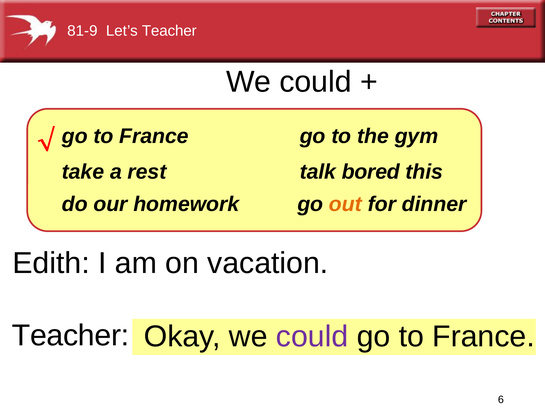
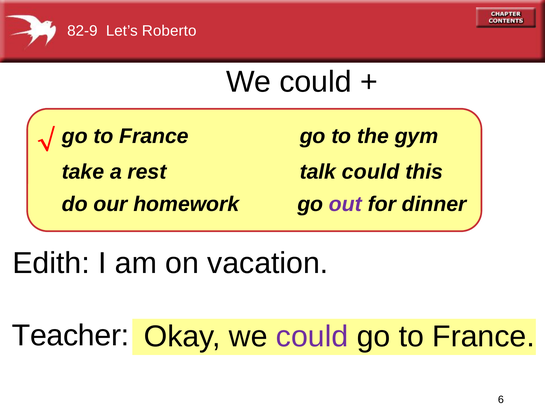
81-9: 81-9 -> 82-9 (82, 31)
Let’s Teacher: Teacher -> Roberto (169, 31)
talk bored: bored -> could (371, 172)
out colour: orange -> purple (345, 204)
